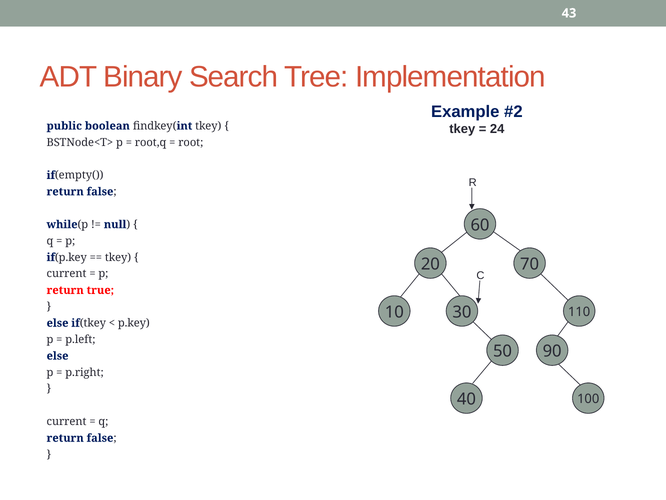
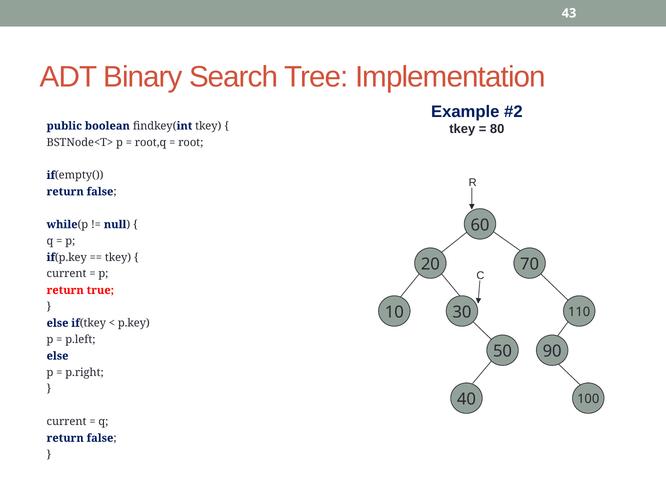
24: 24 -> 80 (497, 129)
